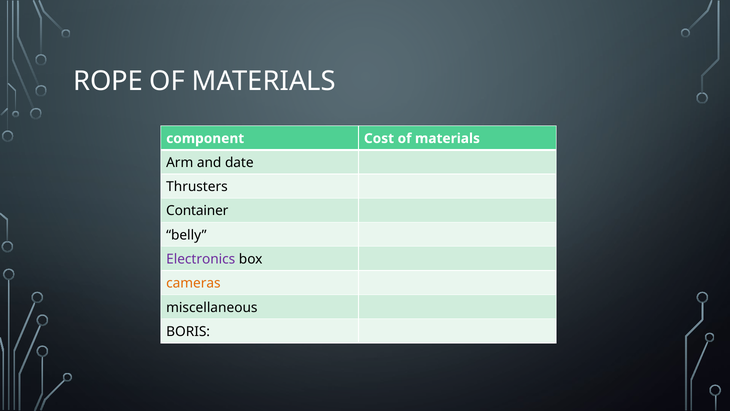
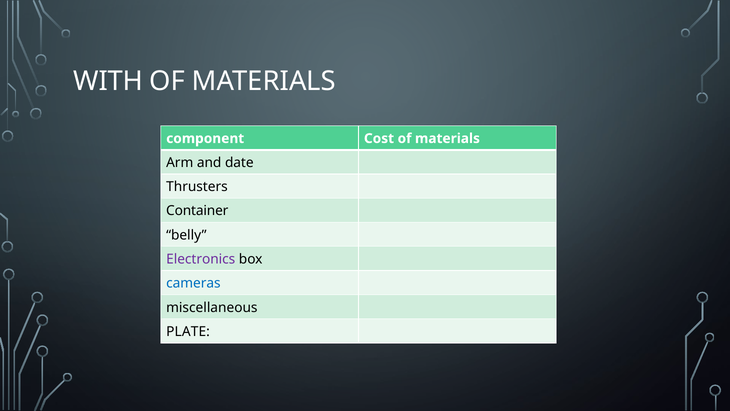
ROPE: ROPE -> WITH (108, 81)
cameras colour: orange -> blue (193, 283)
BORIS: BORIS -> PLATE (188, 331)
